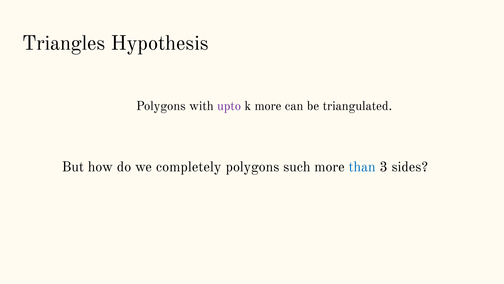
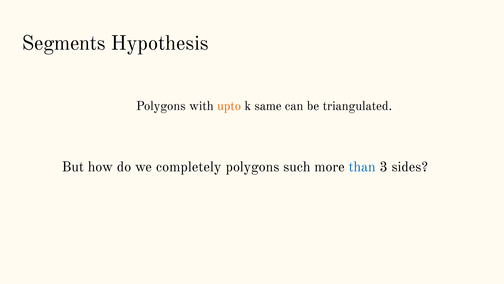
Triangles: Triangles -> Segments (64, 43)
upto colour: purple -> orange (229, 106)
k more: more -> same (268, 106)
